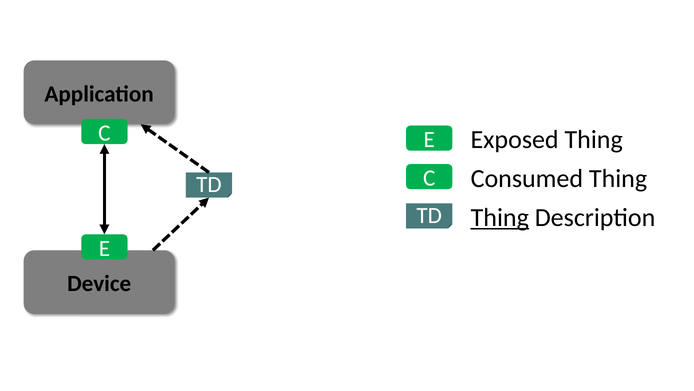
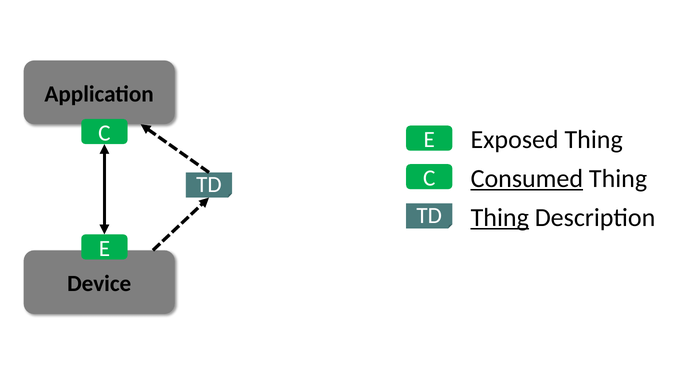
Consumed underline: none -> present (527, 178)
